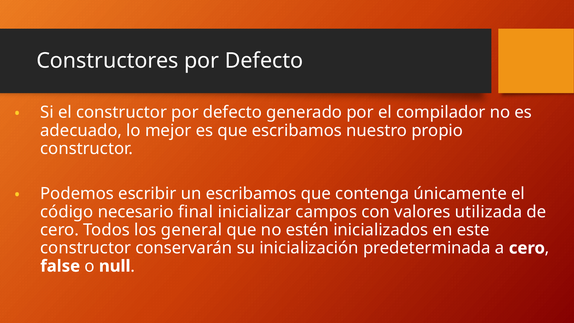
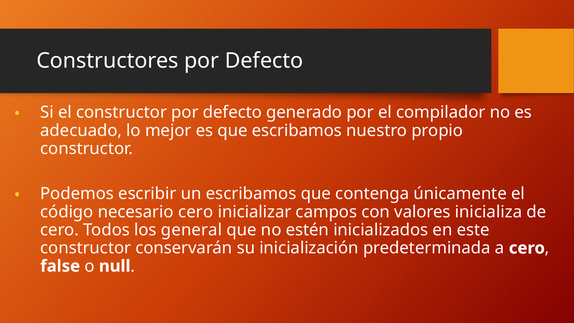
necesario final: final -> cero (196, 212)
utilizada: utilizada -> inicializa (489, 212)
